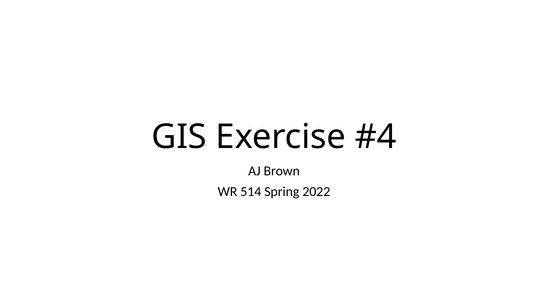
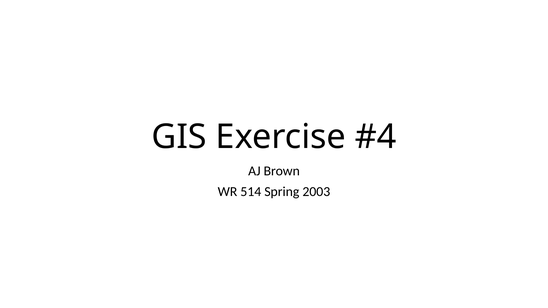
2022: 2022 -> 2003 (316, 192)
